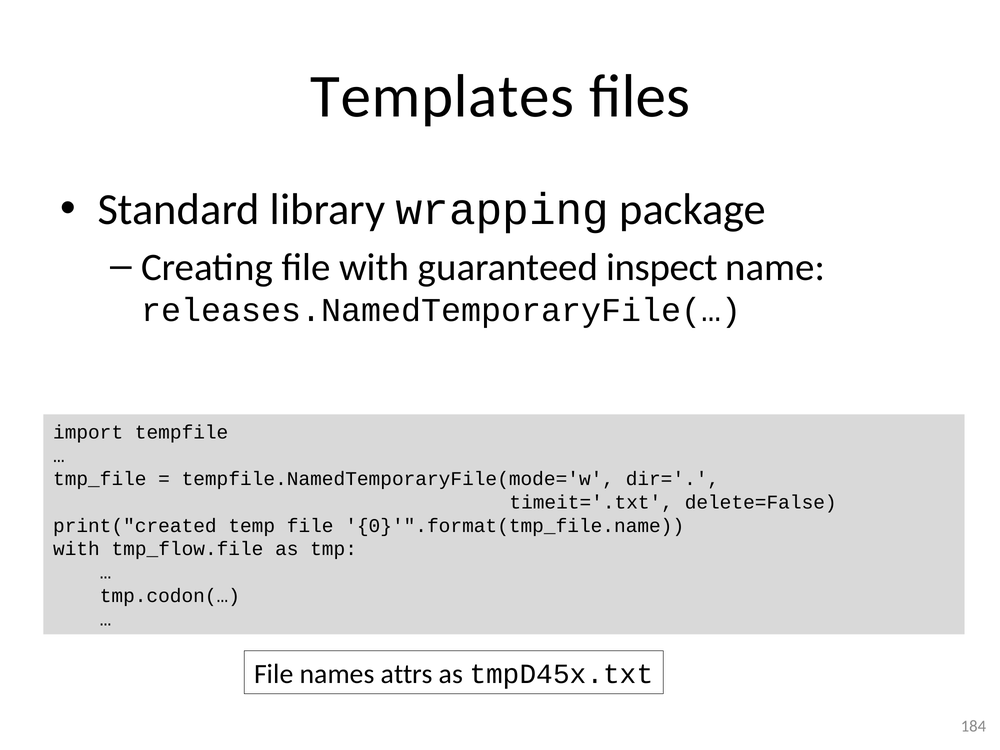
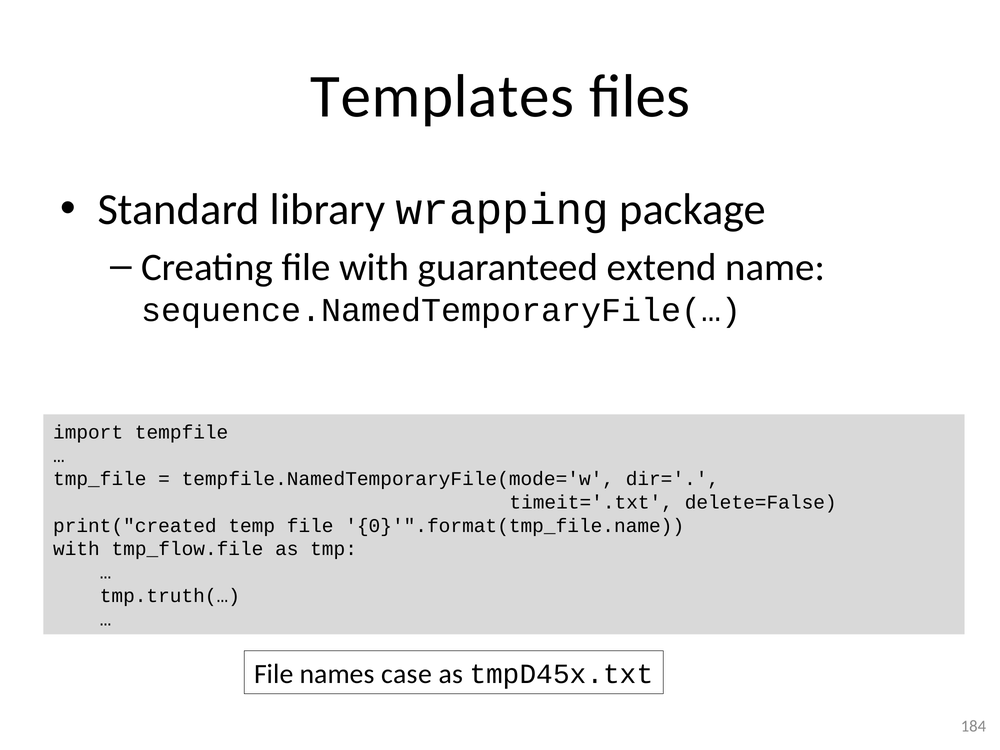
inspect: inspect -> extend (662, 267)
releases.NamedTemporaryFile(…: releases.NamedTemporaryFile(… -> sequence.NamedTemporaryFile(… (441, 310)
tmp.codon(…: tmp.codon(… -> tmp.truth(… (170, 596)
attrs: attrs -> case (407, 674)
